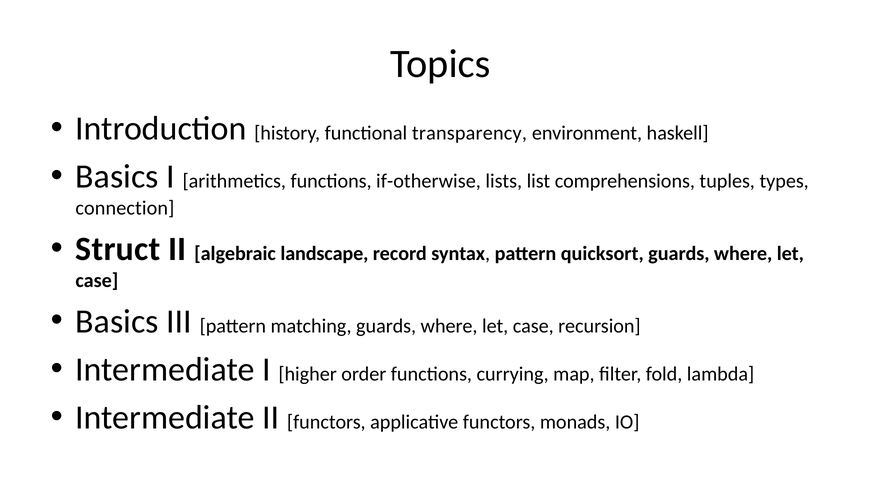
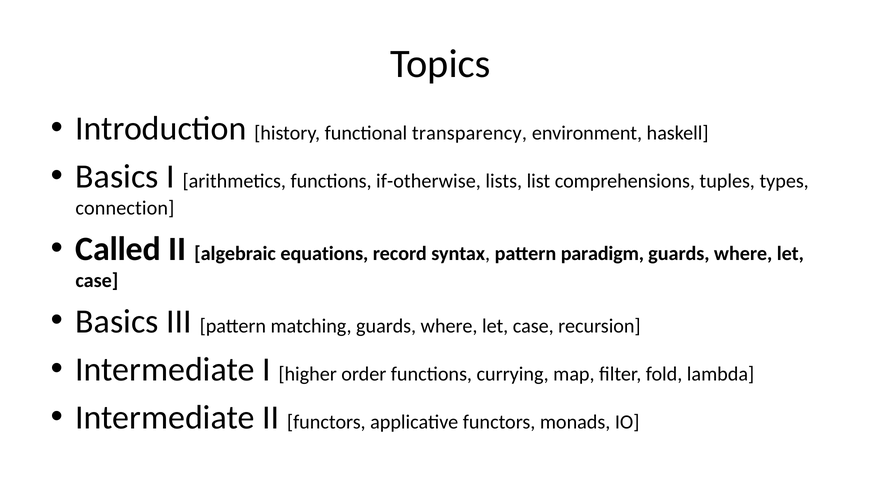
Struct: Struct -> Called (118, 249)
landscape: landscape -> equations (324, 253)
quicksort: quicksort -> paradigm (602, 253)
